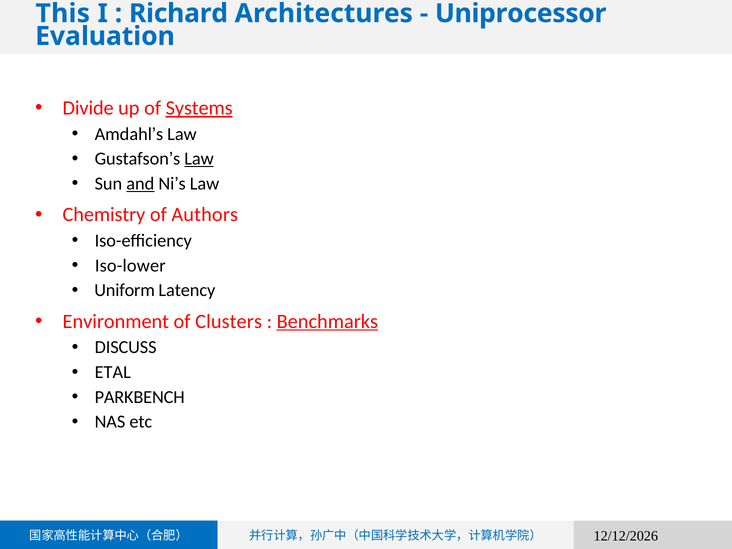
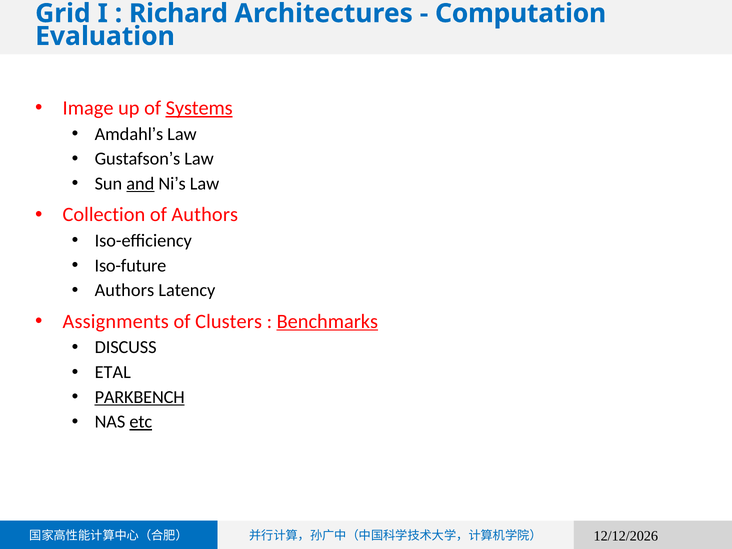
This: This -> Grid (63, 13)
Uniprocessor: Uniprocessor -> Computation (521, 13)
Divide: Divide -> Image (88, 108)
Law underline: present -> none (199, 159)
Chemistry: Chemistry -> Collection (104, 215)
Iso-lower: Iso-lower -> Iso-future (130, 265)
Uniform: Uniform -> Authors (124, 290)
Environment: Environment -> Assignments (116, 321)
PARKBENCH underline: none -> present (140, 397)
etc underline: none -> present (141, 422)
